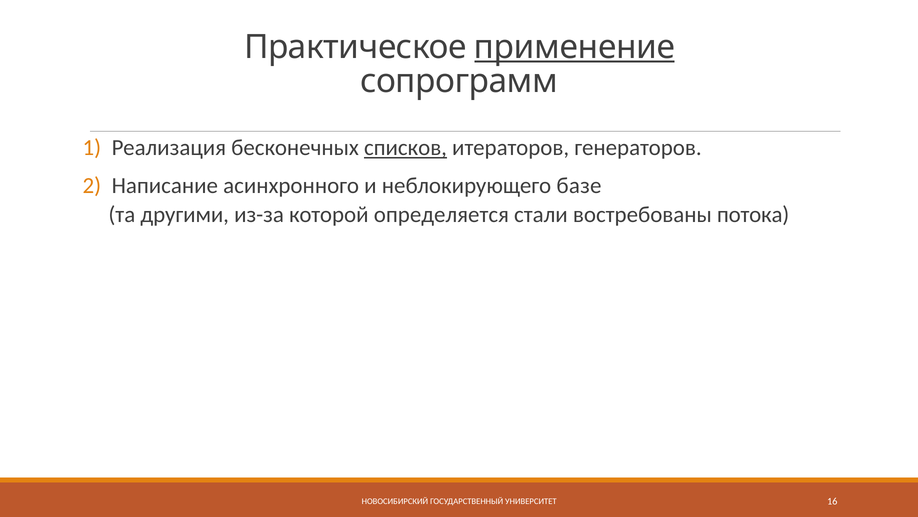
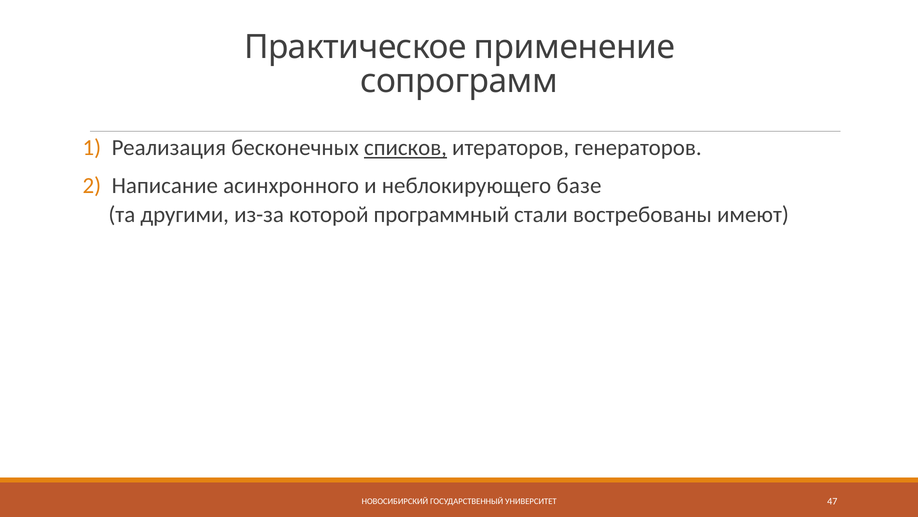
применение underline: present -> none (575, 47)
определяется: определяется -> программный (441, 214)
потока: потока -> имеют (753, 214)
16: 16 -> 47 (832, 501)
